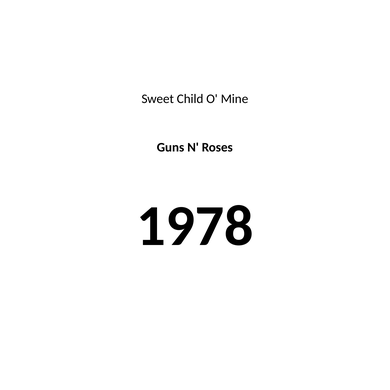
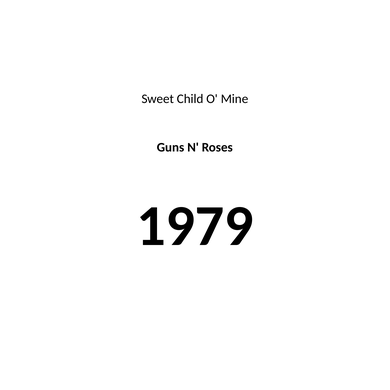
1978: 1978 -> 1979 (195, 226)
